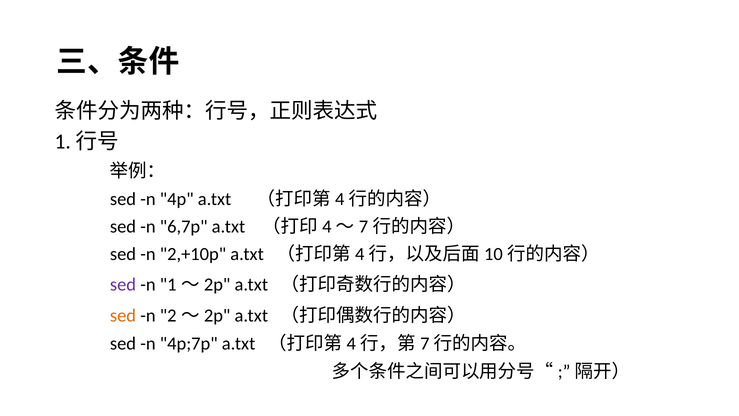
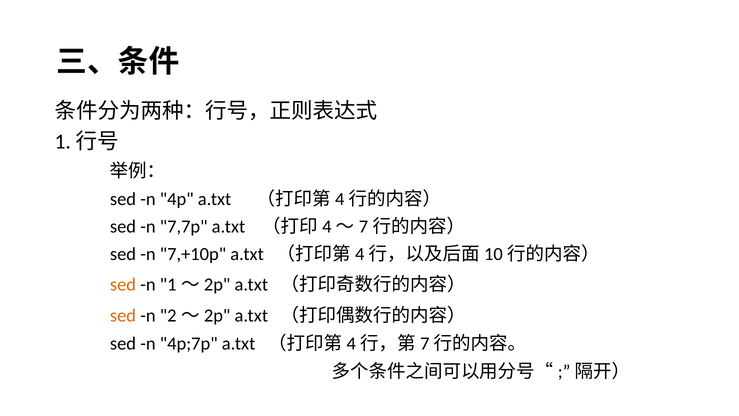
6,7p: 6,7p -> 7,7p (184, 226)
2,+10p: 2,+10p -> 7,+10p (193, 254)
sed colour: purple -> orange (123, 284)
